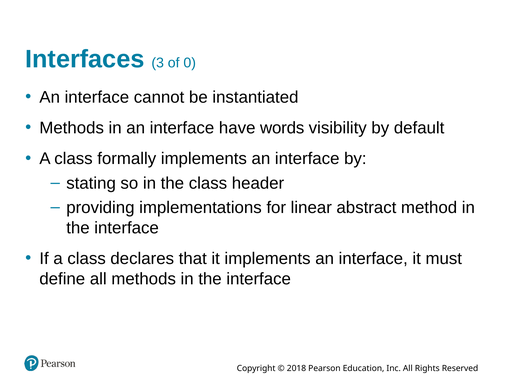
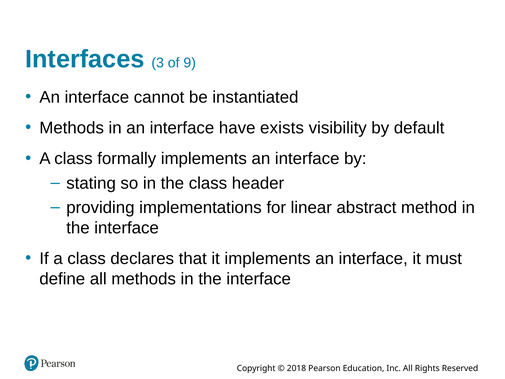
0: 0 -> 9 (190, 63)
words: words -> exists (282, 128)
